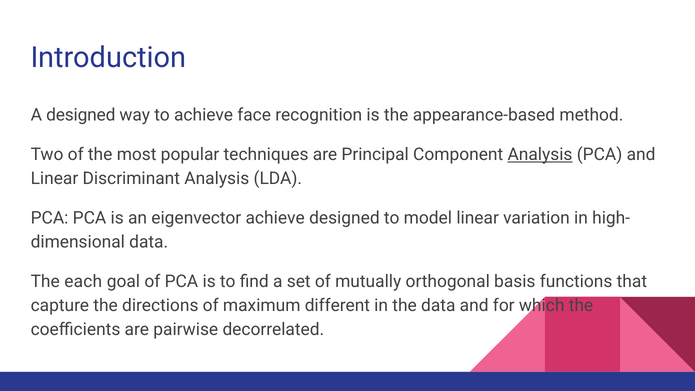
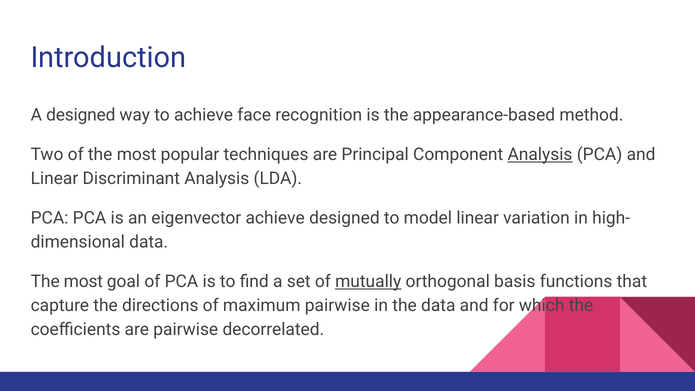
each: each -> most (83, 281)
mutually underline: none -> present (368, 281)
maximum different: different -> pairwise (337, 305)
